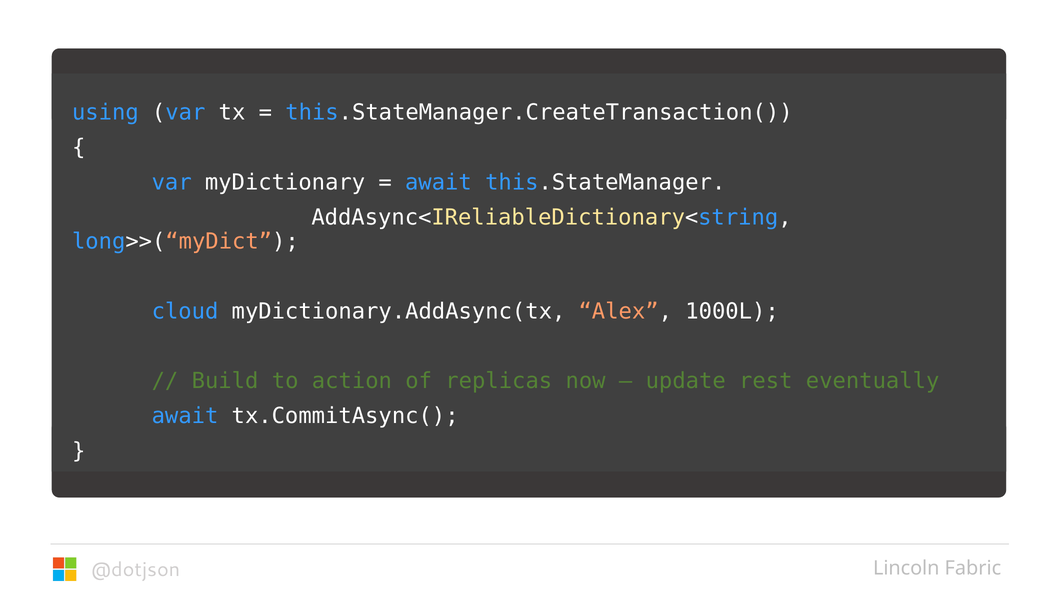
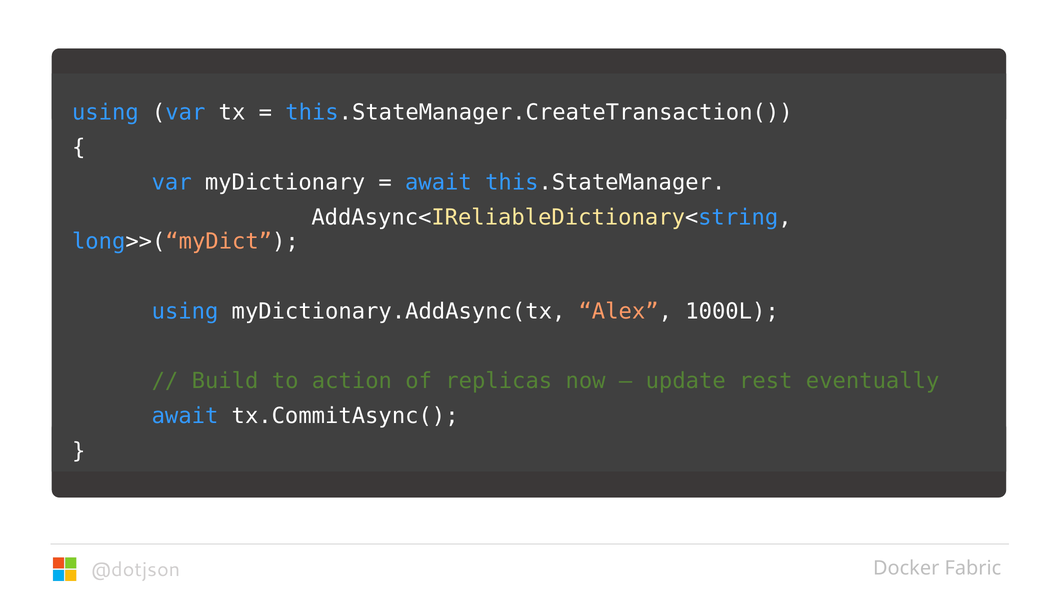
cloud: cloud -> using (185, 311)
Lincoln: Lincoln -> Docker (906, 569)
